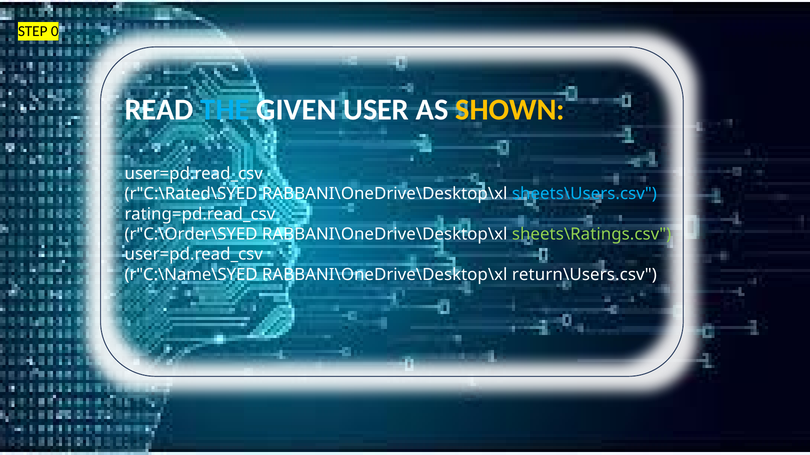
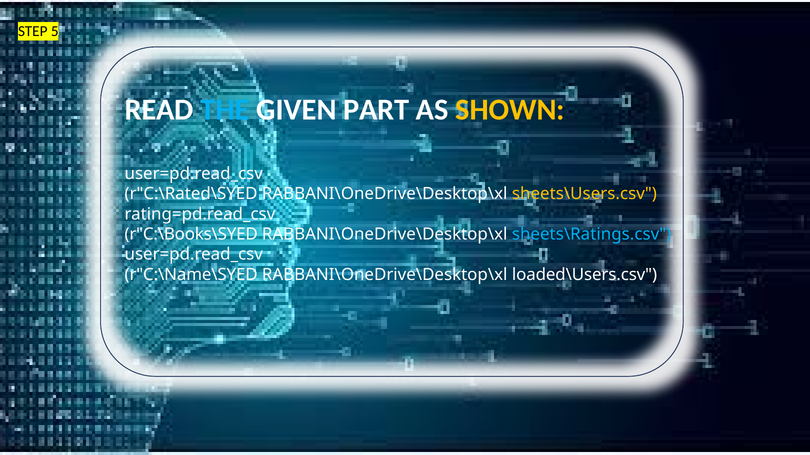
0: 0 -> 5 (55, 31)
USER: USER -> PART (376, 110)
sheets\Users.csv colour: light blue -> yellow (584, 194)
r"C:\Order\SYED: r"C:\Order\SYED -> r"C:\Books\SYED (191, 235)
sheets\Ratings.csv colour: light green -> light blue (592, 235)
return\Users.csv: return\Users.csv -> loaded\Users.csv (584, 275)
